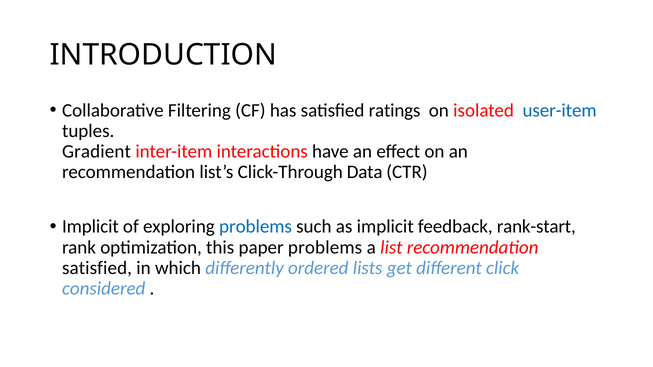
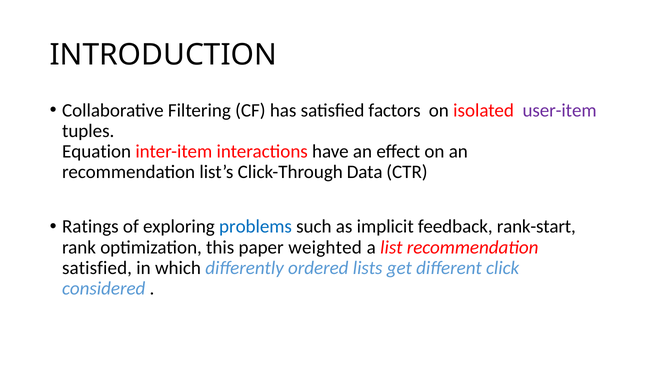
ratings: ratings -> factors (395, 110)
user-item colour: blue -> purple (560, 110)
Gradient: Gradient -> Equation (97, 152)
Implicit: Implicit -> Ratings (90, 227)
paper problems: problems -> weighted (325, 247)
